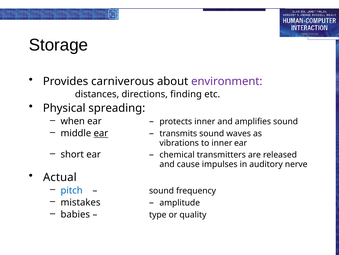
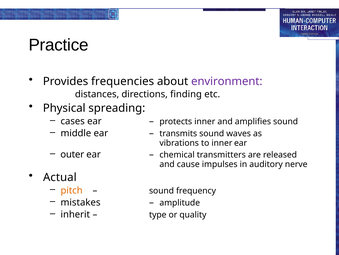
Storage: Storage -> Practice (59, 45)
carniverous: carniverous -> frequencies (123, 81)
when: when -> cases (73, 121)
ear underline: present -> none (101, 133)
short: short -> outer (72, 154)
pitch colour: blue -> orange (72, 190)
babies: babies -> inherit (75, 214)
